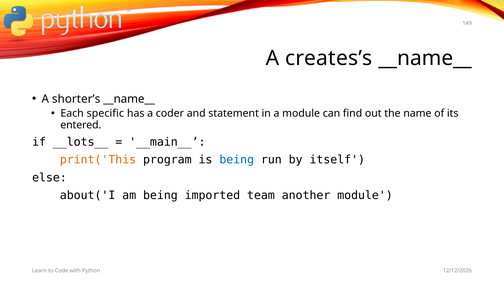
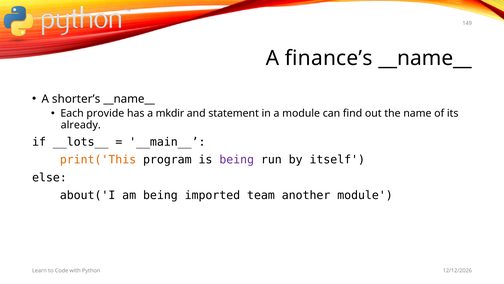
creates’s: creates’s -> finance’s (329, 58)
specific: specific -> provide (105, 113)
coder: coder -> mkdir (170, 113)
entered: entered -> already (81, 125)
being colour: blue -> purple (237, 160)
